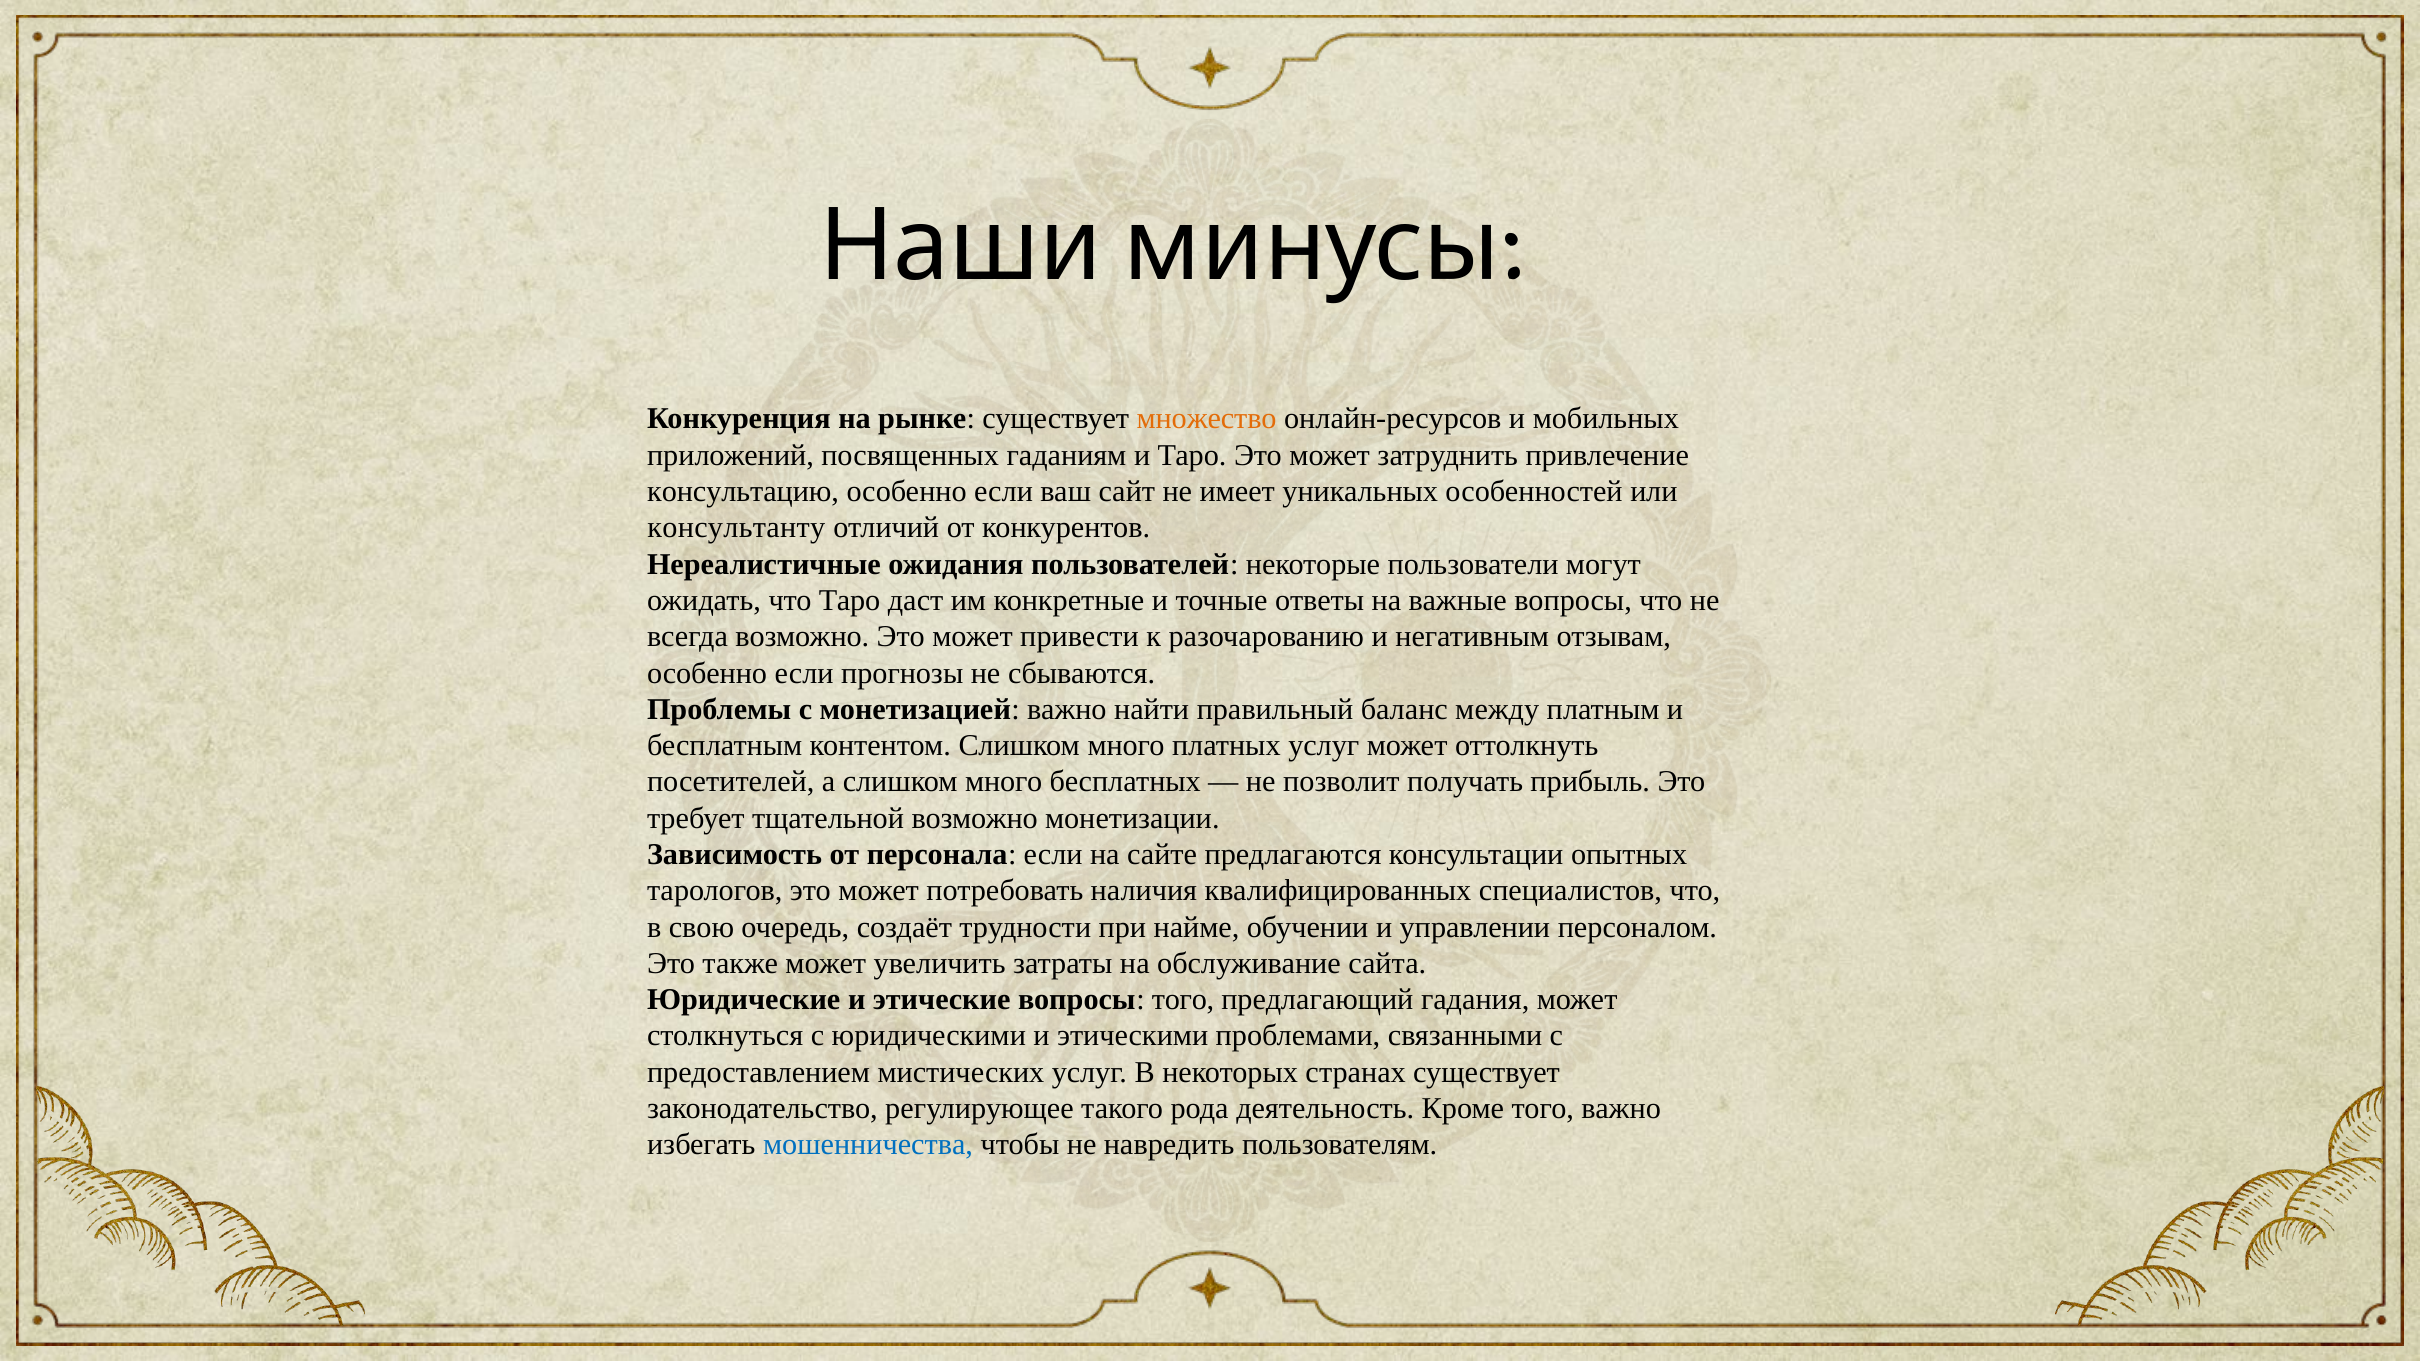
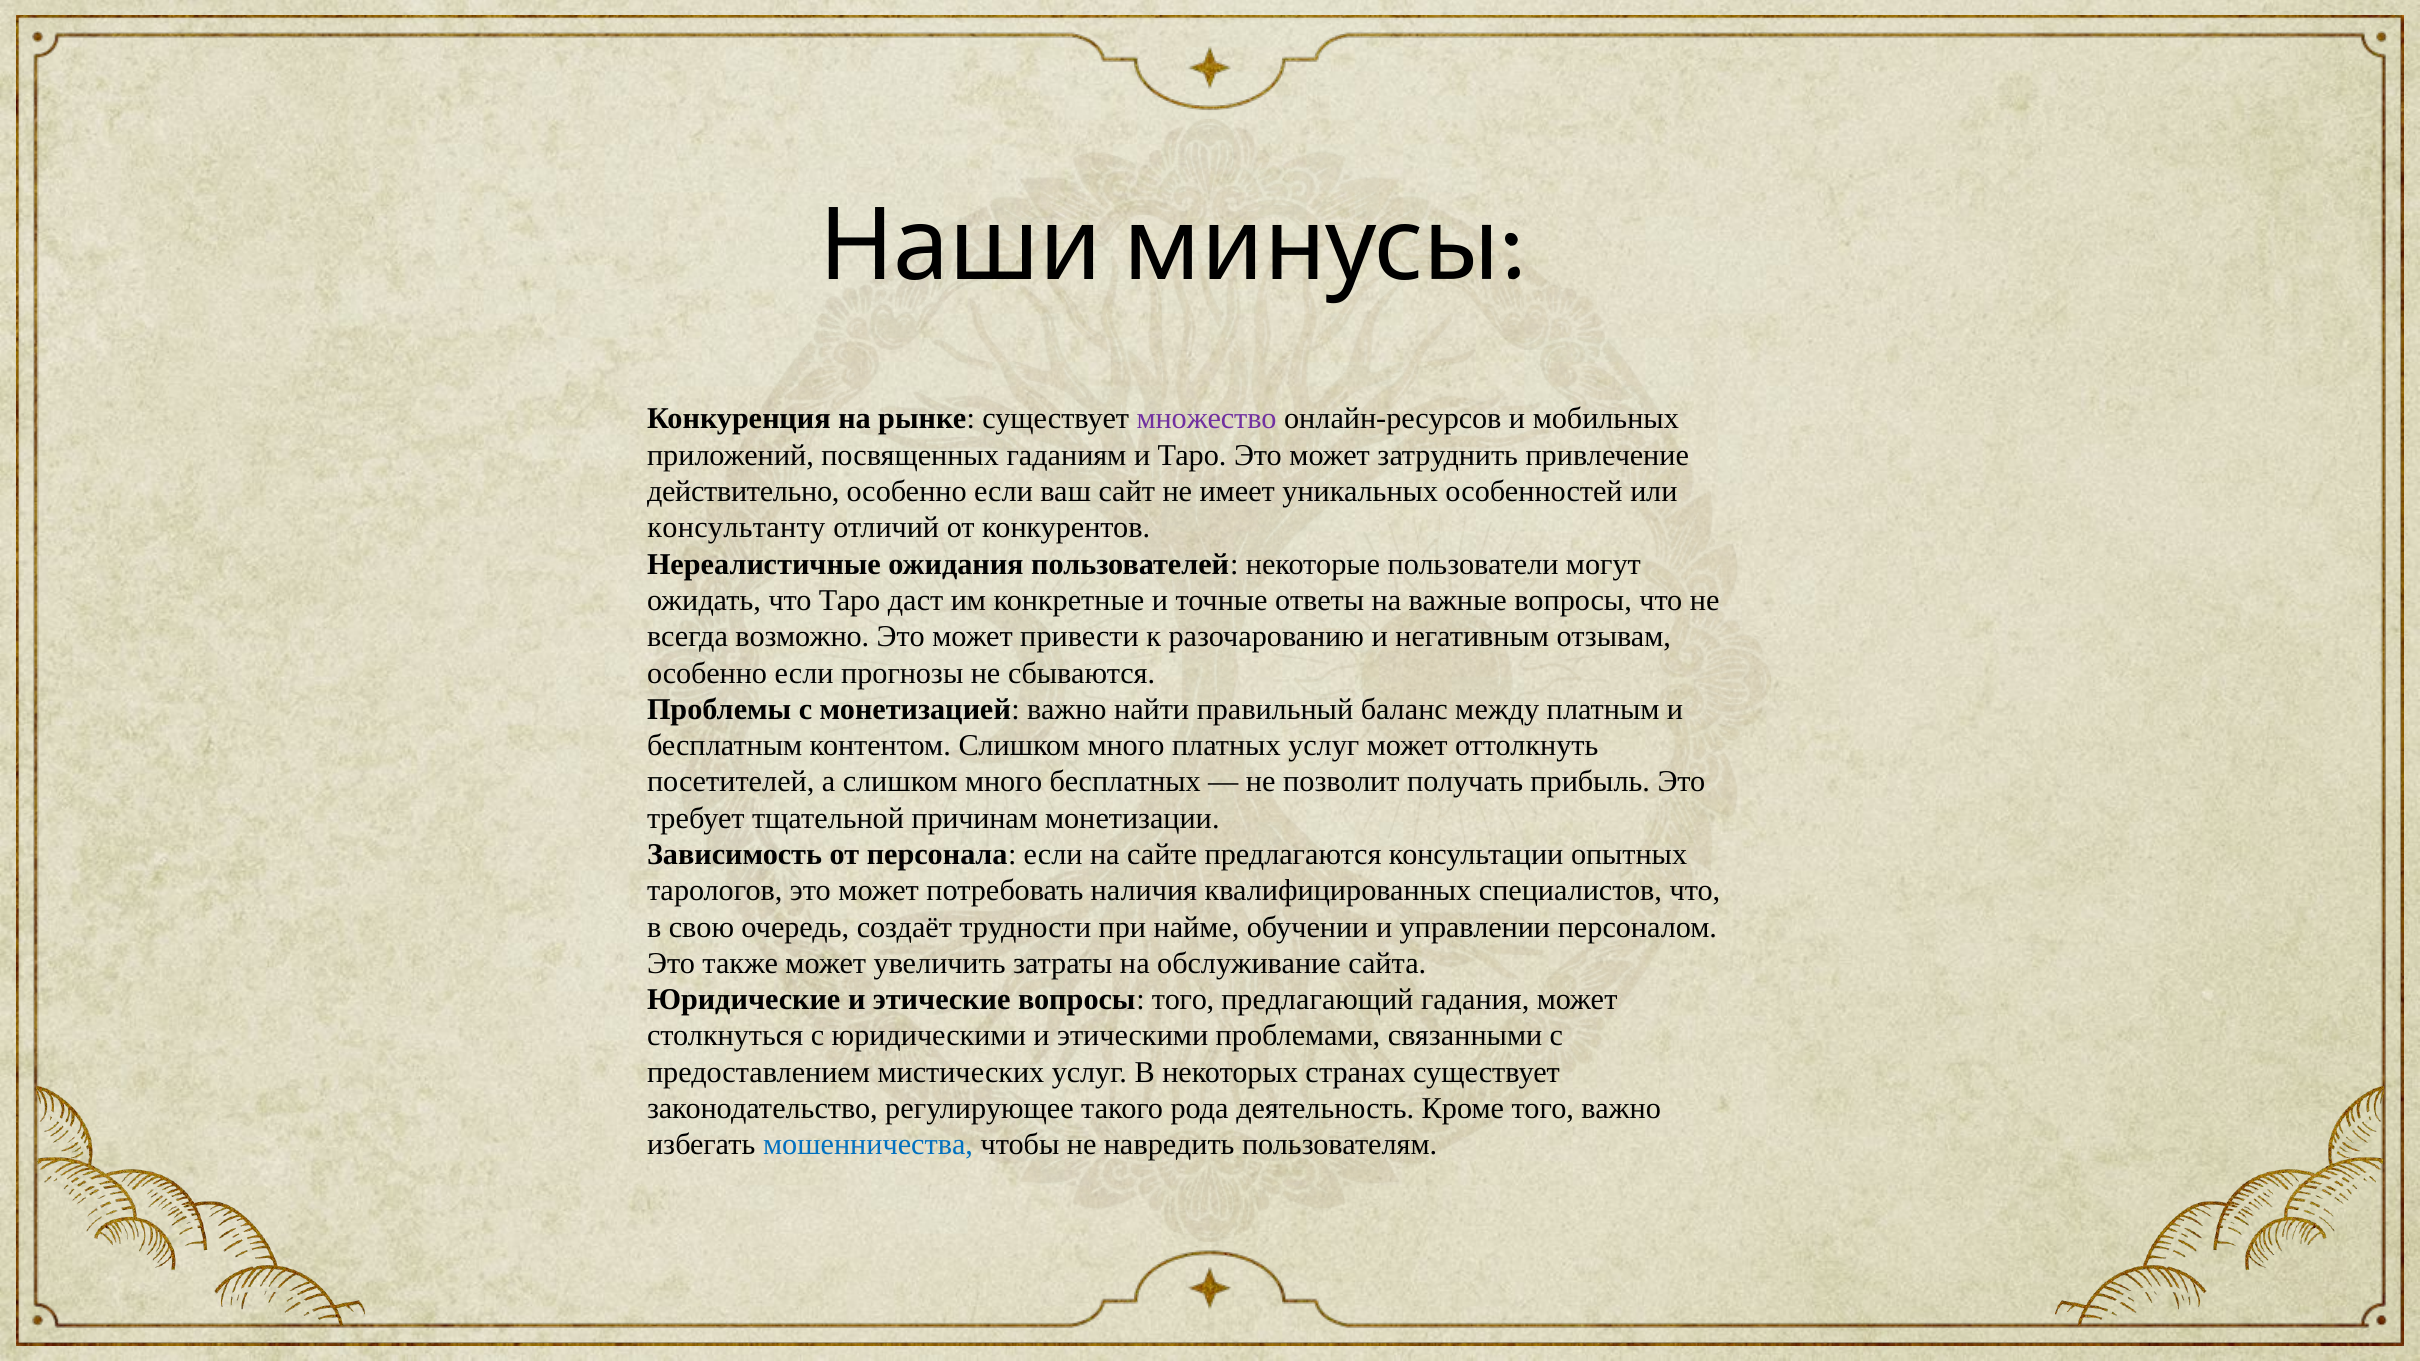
множество colour: orange -> purple (1207, 419)
консультацию: консультацию -> действительно (743, 492)
тщательной возможно: возможно -> причинам (975, 818)
